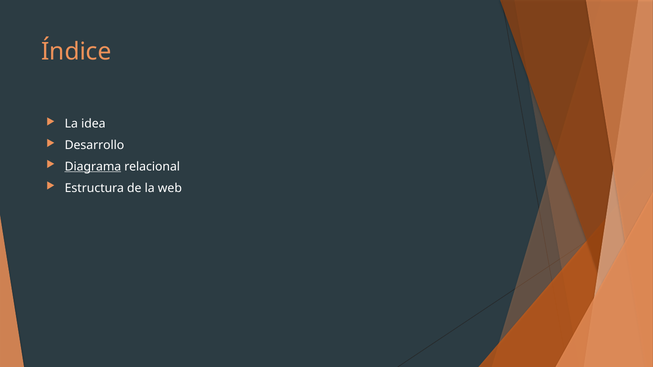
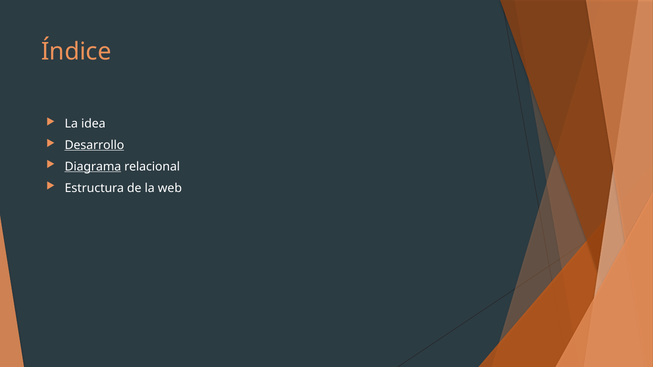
Desarrollo underline: none -> present (94, 145)
